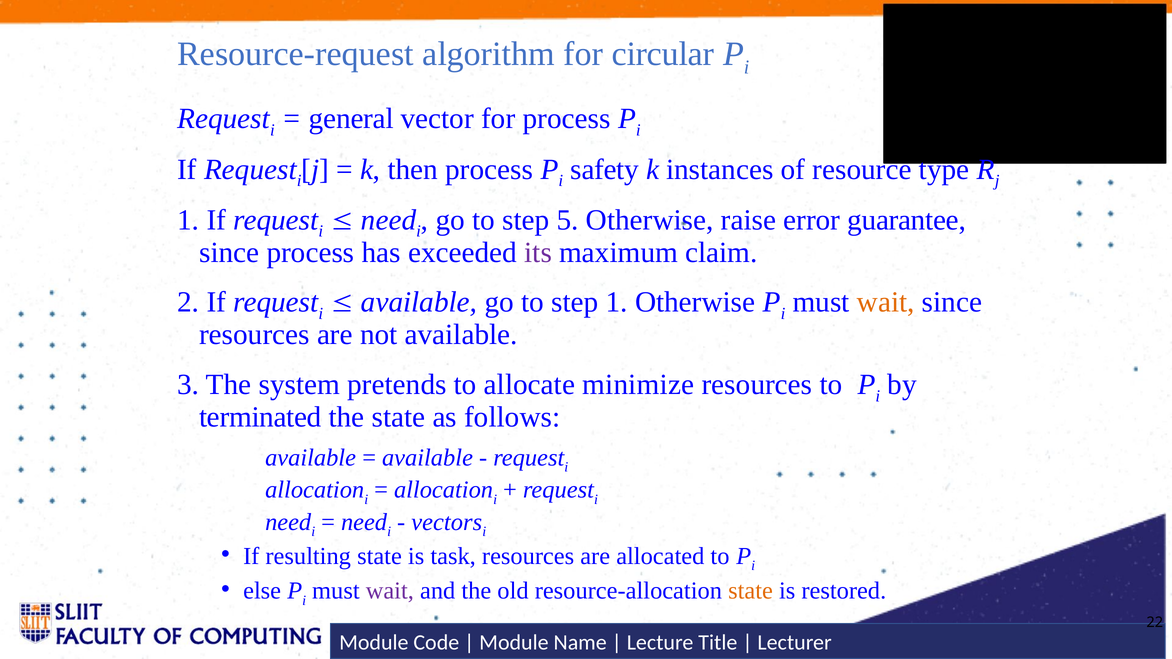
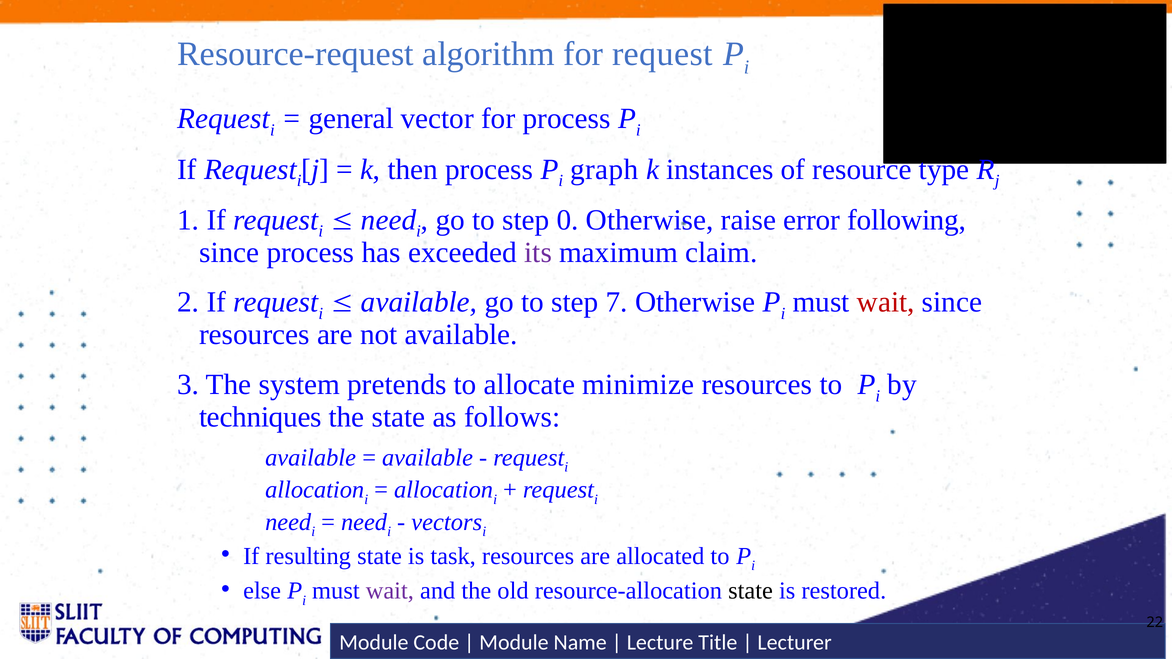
for circular: circular -> request (663, 54)
safety: safety -> graph (604, 169)
5: 5 -> 0 (568, 220)
guarantee: guarantee -> following (907, 220)
step 1: 1 -> 7 (617, 302)
wait colour: orange -> red (886, 302)
terminated: terminated -> techniques (260, 417)
state colour: orange -> black (751, 591)
